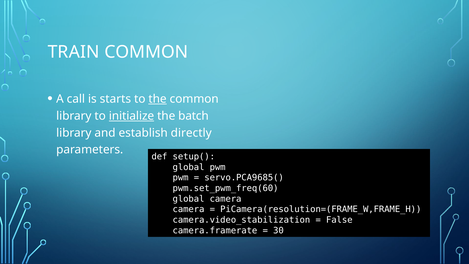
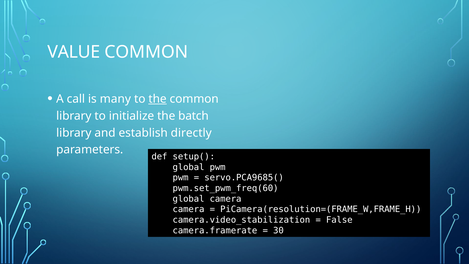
TRAIN: TRAIN -> VALUE (74, 52)
starts: starts -> many (115, 99)
initialize underline: present -> none (132, 116)
